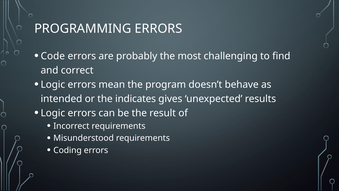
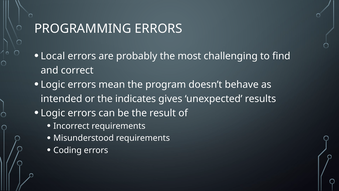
Code: Code -> Local (53, 56)
